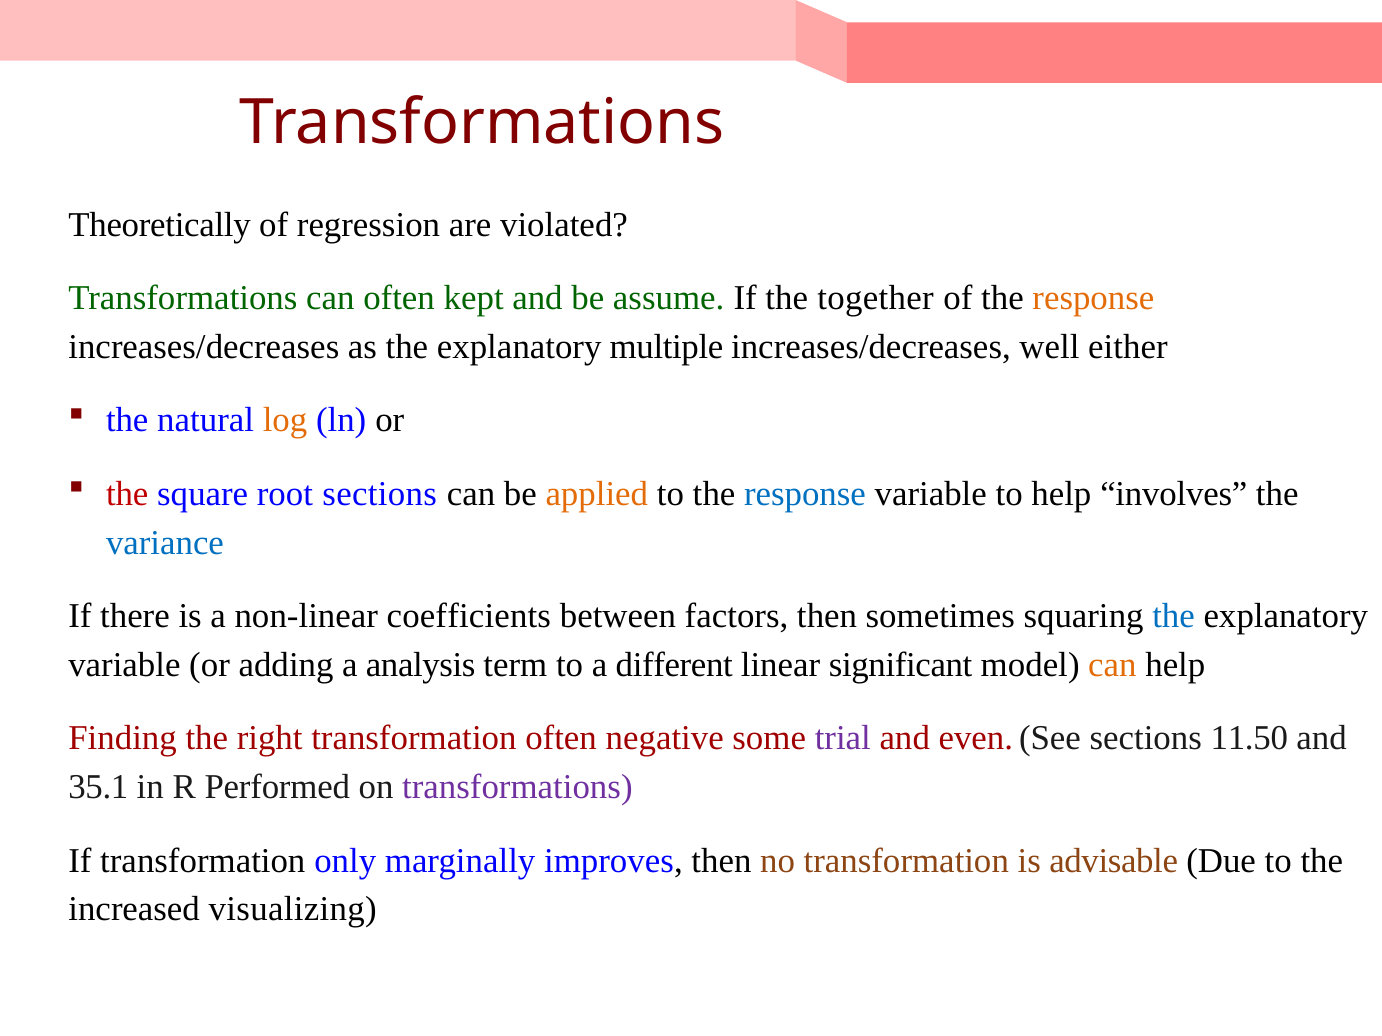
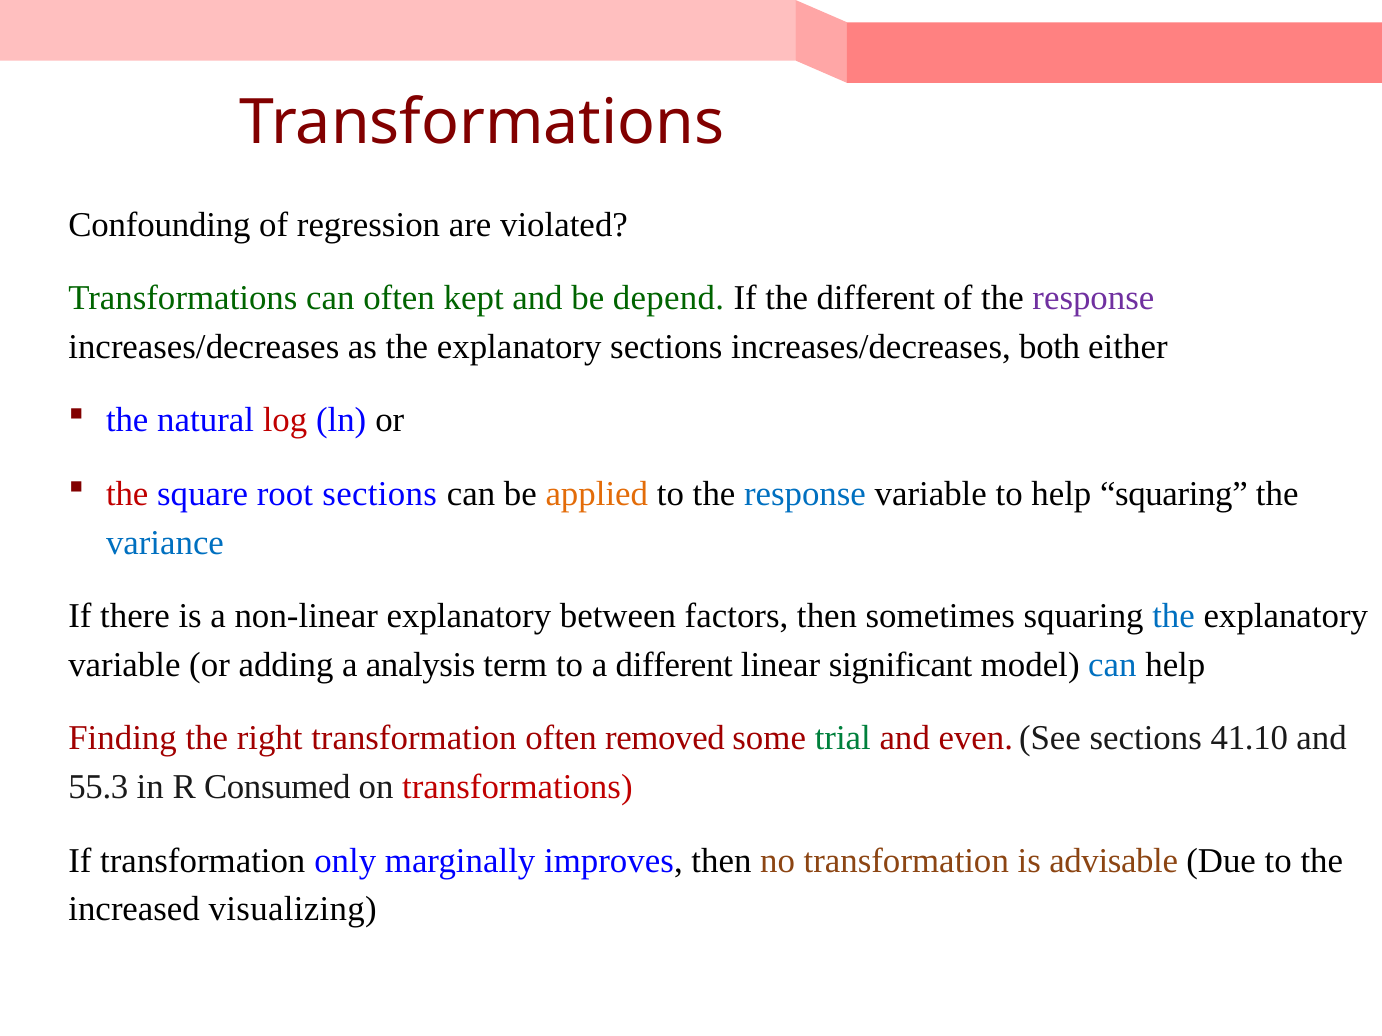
Theoretically: Theoretically -> Confounding (160, 225)
assume: assume -> depend (669, 298)
the together: together -> different (876, 298)
response colour: orange -> purple (1093, 298)
explanatory multiple: multiple -> sections (666, 347)
well: well -> both (1050, 347)
log colour: orange -> red (285, 420)
help involves: involves -> squaring (1174, 494)
non-linear coefficients: coefficients -> explanatory (469, 616)
can colour: orange -> blue (1112, 665)
negative: negative -> removed (665, 739)
trial colour: purple -> green (843, 739)
11.50: 11.50 -> 41.10 (1249, 739)
35.1: 35.1 -> 55.3 (98, 787)
Performed: Performed -> Consumed (277, 787)
transformations colour: purple -> red (517, 787)
